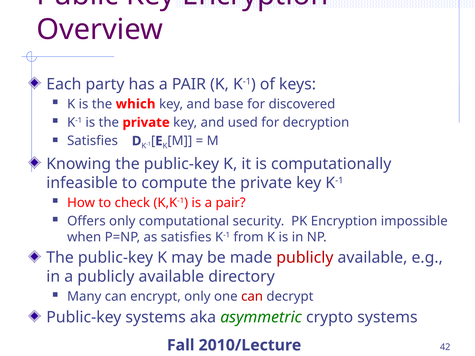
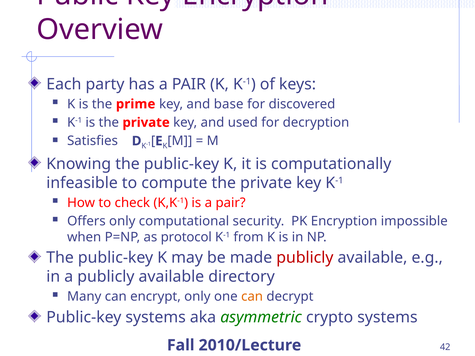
which: which -> prime (136, 104)
as satisfies: satisfies -> protocol (186, 237)
can colour: red -> orange (252, 297)
